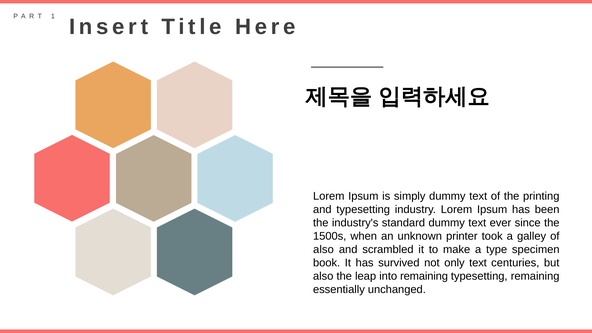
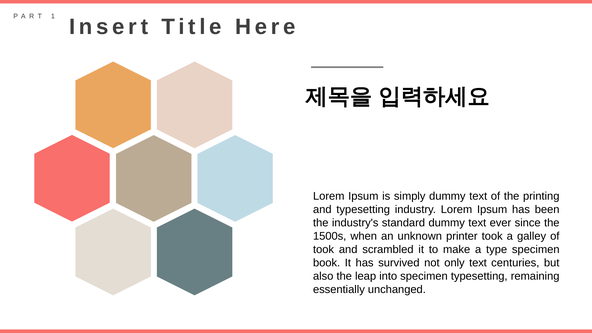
also: also -> took (324, 249)
into remaining: remaining -> specimen (424, 276)
